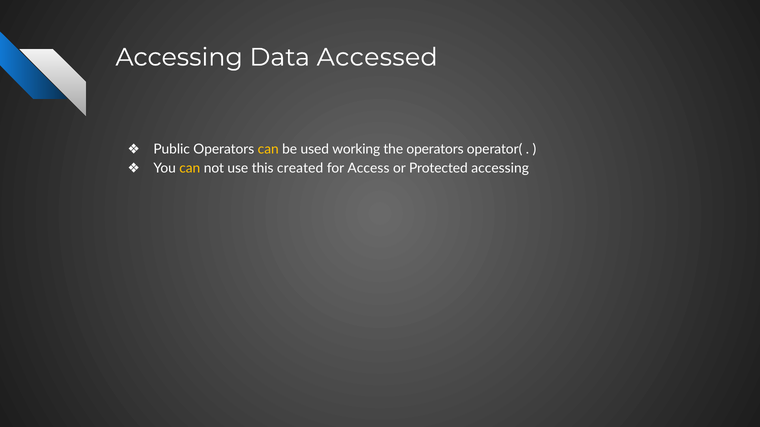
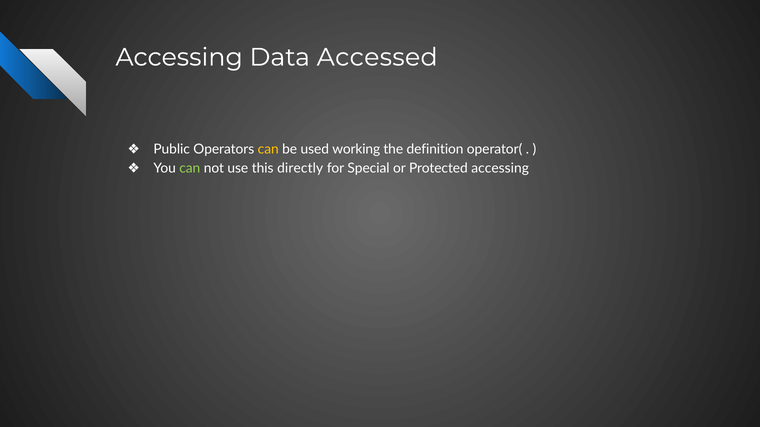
the operators: operators -> definition (435, 150)
can colour: yellow -> light green (190, 168)
created: created -> directly (300, 168)
Access: Access -> Special (369, 168)
